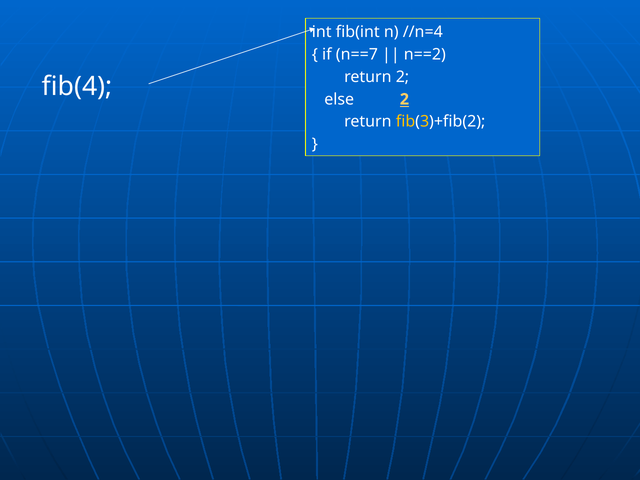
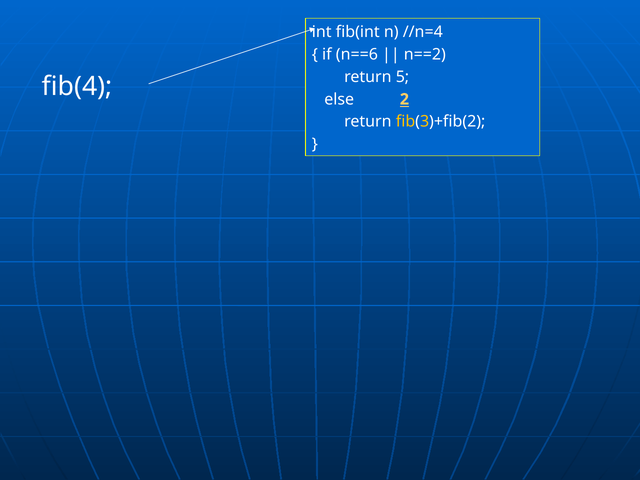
n==7: n==7 -> n==6 (357, 54)
return 2: 2 -> 5 (402, 77)
